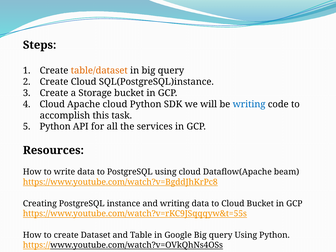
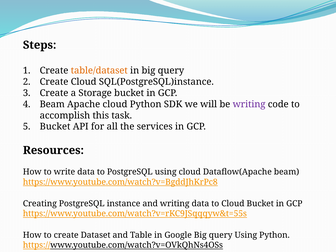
Cloud: Cloud -> Beam (52, 104)
writing colour: blue -> purple (249, 104)
Python: Python -> Bucket (55, 127)
